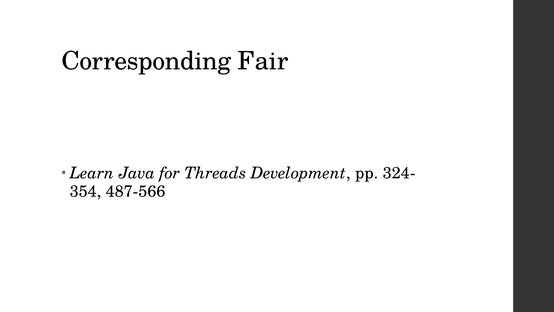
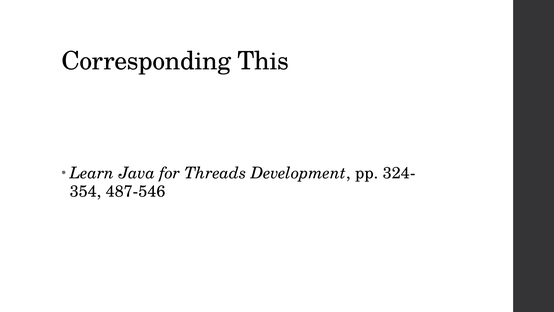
Fair: Fair -> This (263, 61)
487-566: 487-566 -> 487-546 (136, 191)
